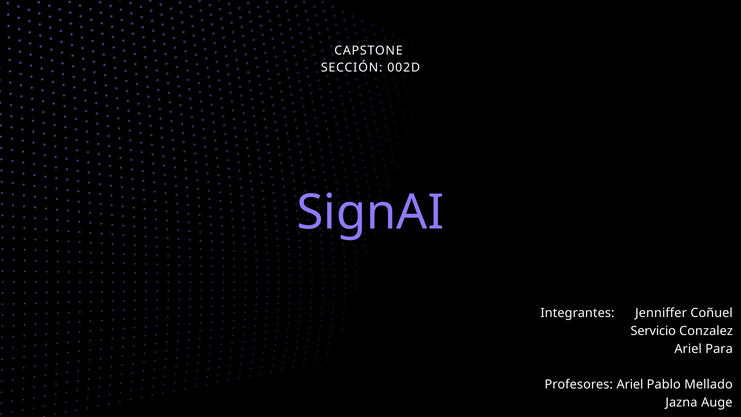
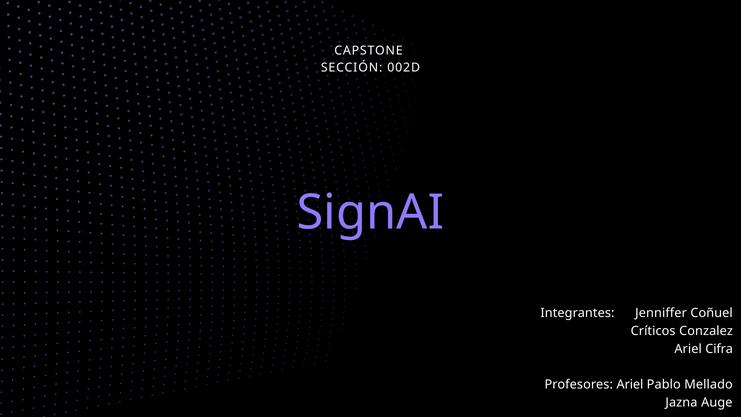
Servicio: Servicio -> Críticos (653, 331)
Para: Para -> Cifra (719, 349)
